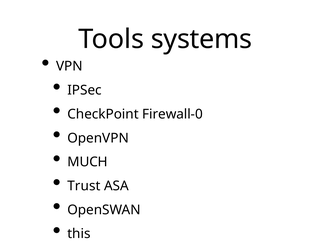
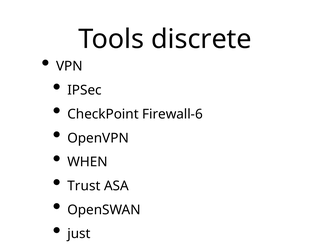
systems: systems -> discrete (201, 39)
Firewall-0: Firewall-0 -> Firewall-6 (173, 114)
MUCH: MUCH -> WHEN (87, 162)
this: this -> just (79, 234)
